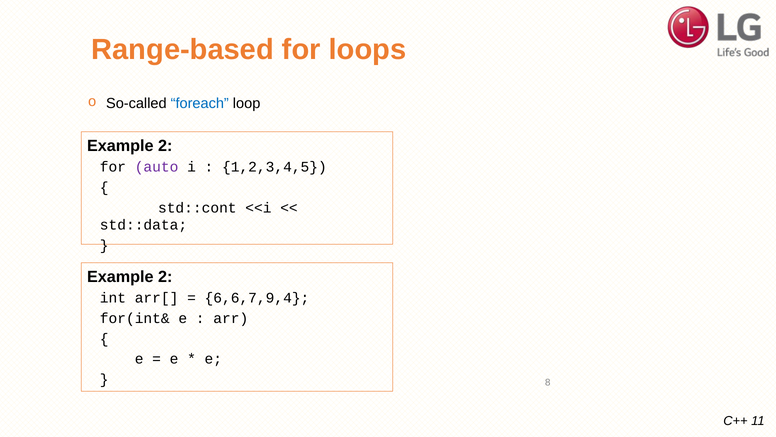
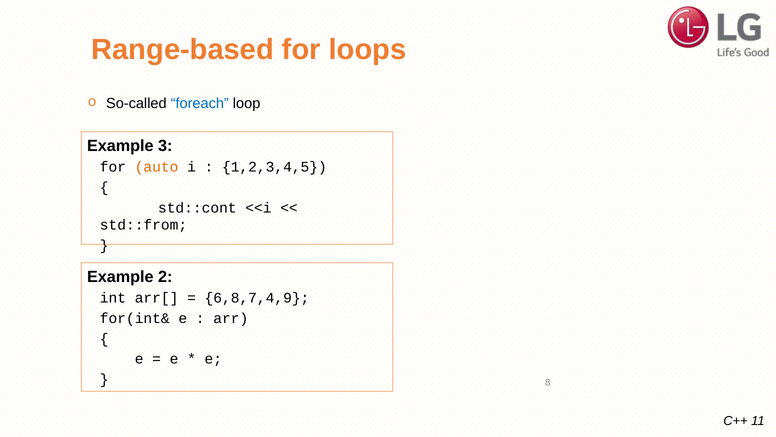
2: 2 -> 3 (165, 145)
auto colour: purple -> orange (157, 167)
std::data: std::data -> std::from (143, 225)
6,6,7,9,4: 6,6,7,9,4 -> 6,8,7,4,9 (257, 298)
